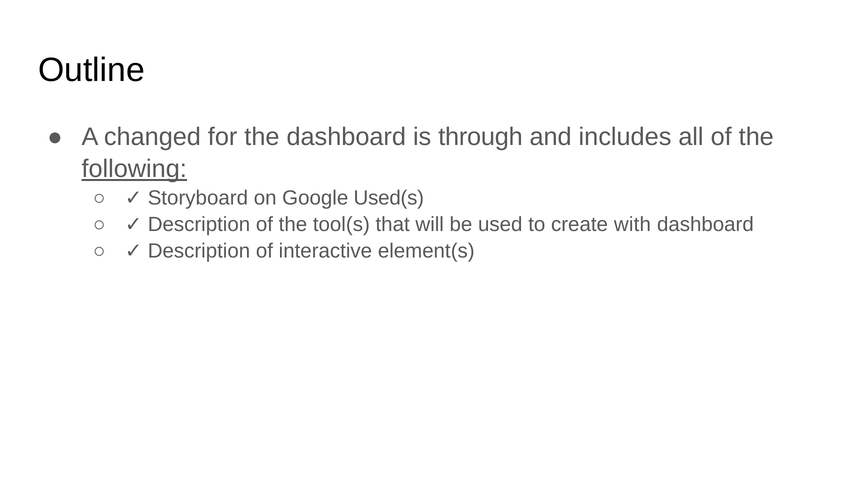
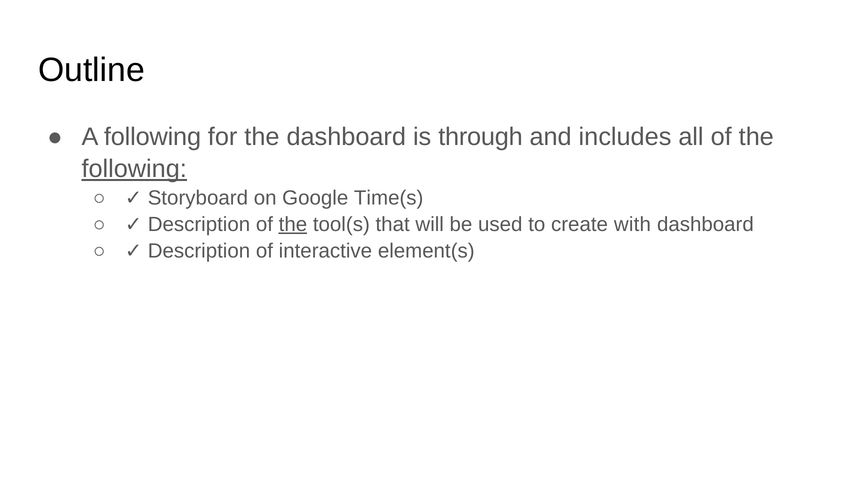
A changed: changed -> following (153, 137)
Used(s: Used(s -> Time(s (389, 198)
the underline: none -> present (293, 224)
